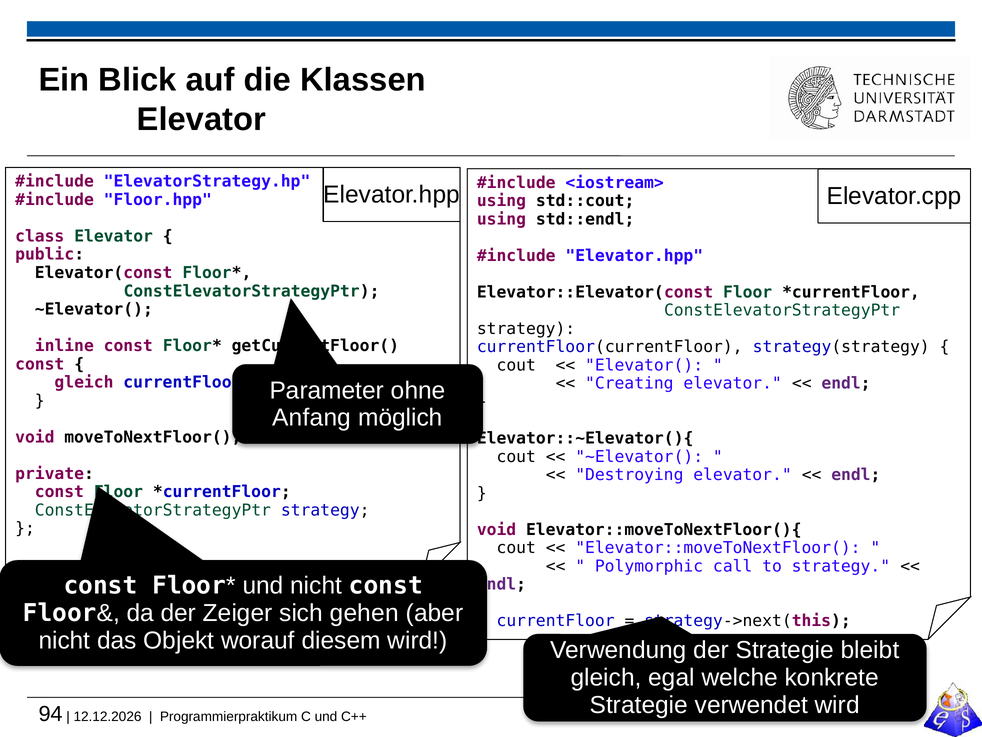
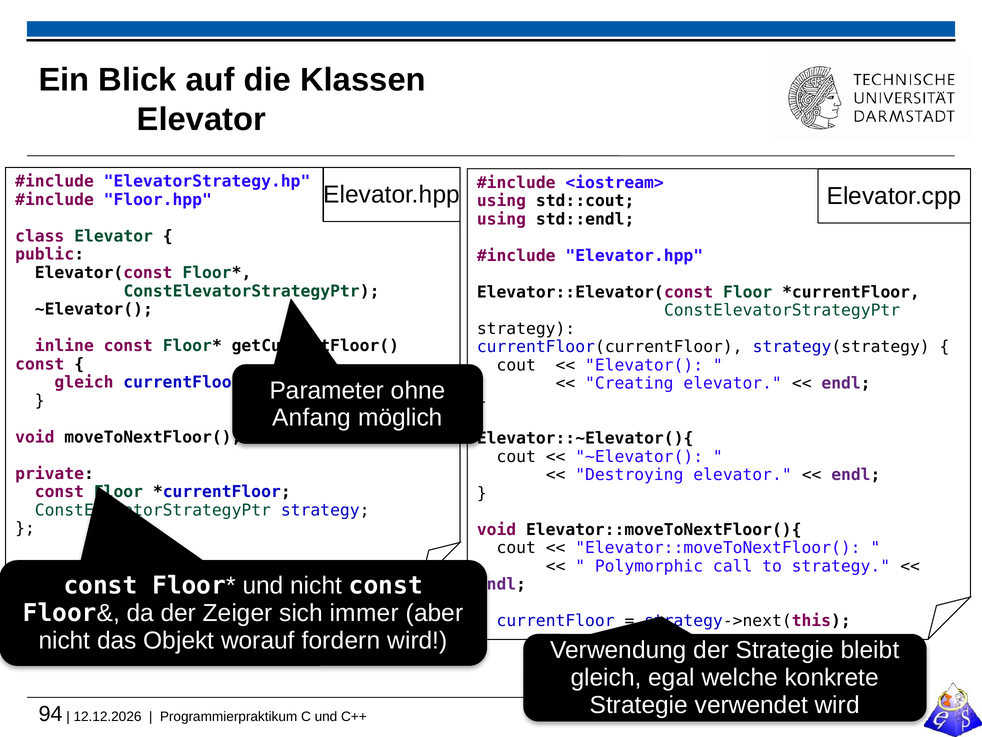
gehen: gehen -> immer (364, 613)
diesem: diesem -> fordern (341, 640)
